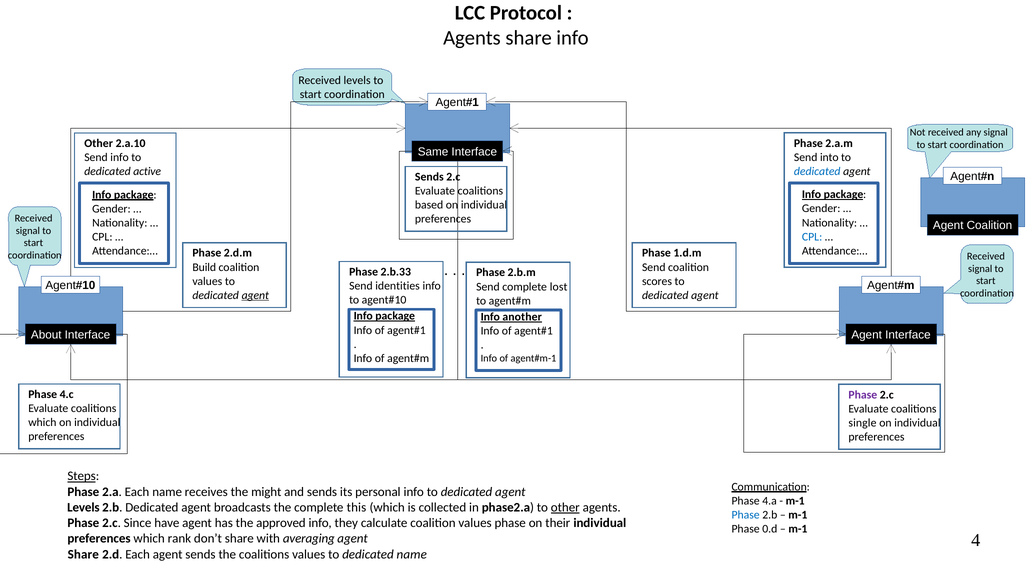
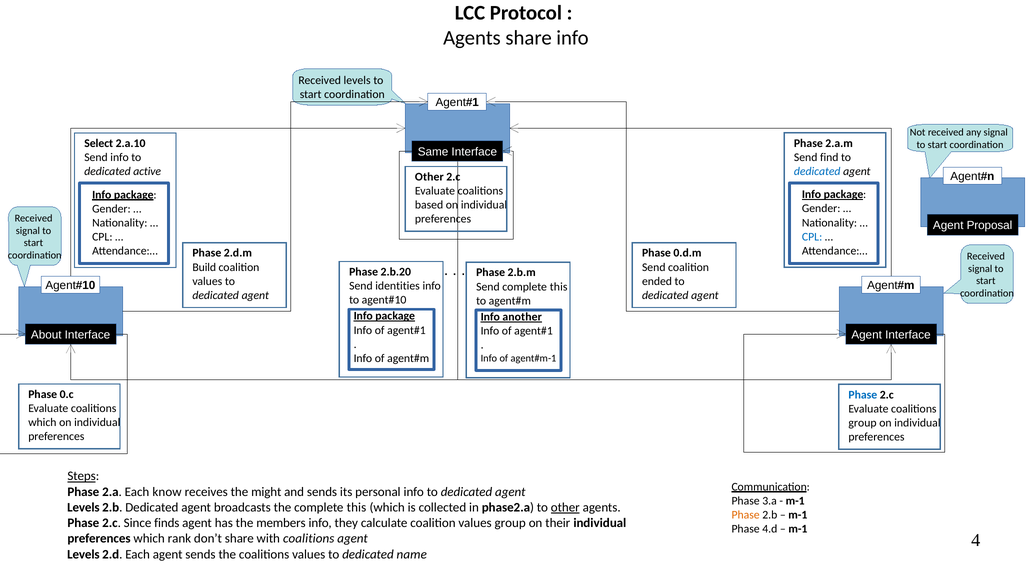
Other: Other -> Select (99, 144)
into: into -> find (829, 158)
Sends: Sends -> Other (429, 177)
Agent Coalition: Coalition -> Proposal (989, 226)
1.d.m: 1.d.m -> 0.d.m (687, 253)
2.b.33: 2.b.33 -> 2.b.20 (396, 272)
scores: scores -> ended (657, 281)
Send complete lost: lost -> this (559, 287)
agent underline: present -> none (255, 296)
4.c: 4.c -> 0.c (67, 395)
Phase colour: purple -> blue (863, 395)
single: single -> group (863, 423)
Each name: name -> know (167, 492)
4.a: 4.a -> 3.a (770, 501)
Phase colour: blue -> orange (746, 515)
have: have -> finds (167, 524)
approved: approved -> members (281, 524)
values phase: phase -> group (510, 524)
0.d: 0.d -> 4.d (770, 529)
with averaging: averaging -> coalitions (309, 539)
Share: Share -> Levels (83, 555)
